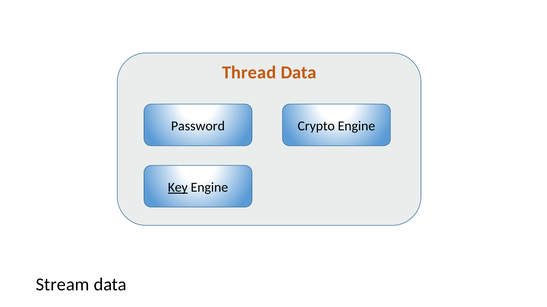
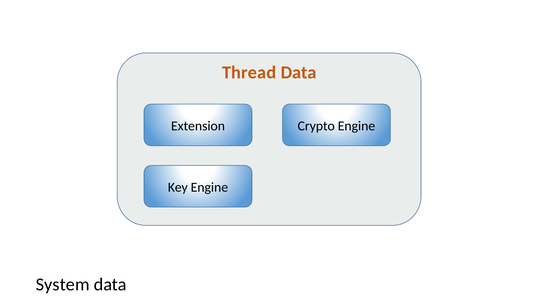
Password: Password -> Extension (198, 126)
Key underline: present -> none (178, 188)
Stream: Stream -> System (63, 285)
